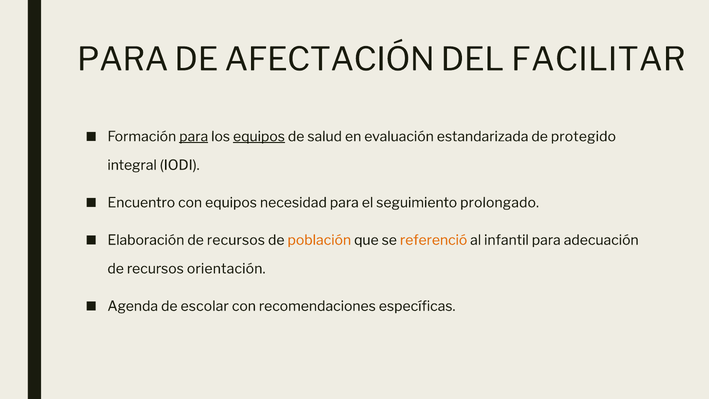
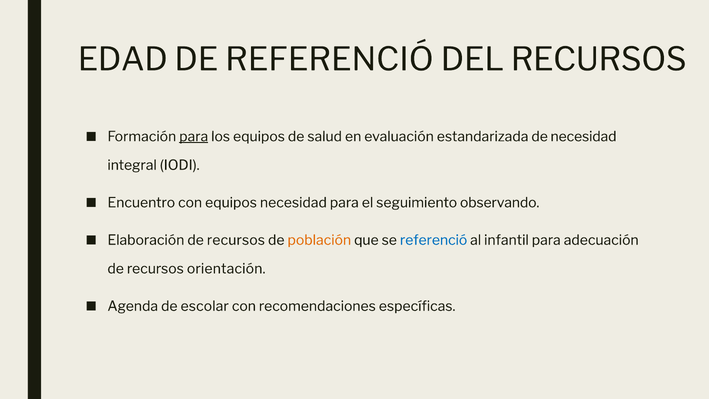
PARA: PARA -> EDAD (123, 60)
DE AFECTACIÓN: AFECTACIÓN -> REFERENCIÓ (329, 60)
DEL FACILITAR: FACILITAR -> RECURSOS (599, 60)
equipos underline: present -> none (259, 137)
de protegido: protegido -> necesidad (584, 137)
prolongado: prolongado -> observando (500, 203)
referenció colour: orange -> blue (434, 240)
